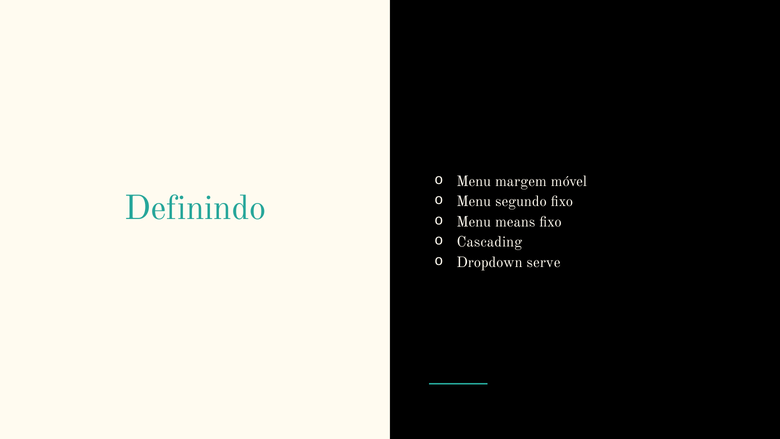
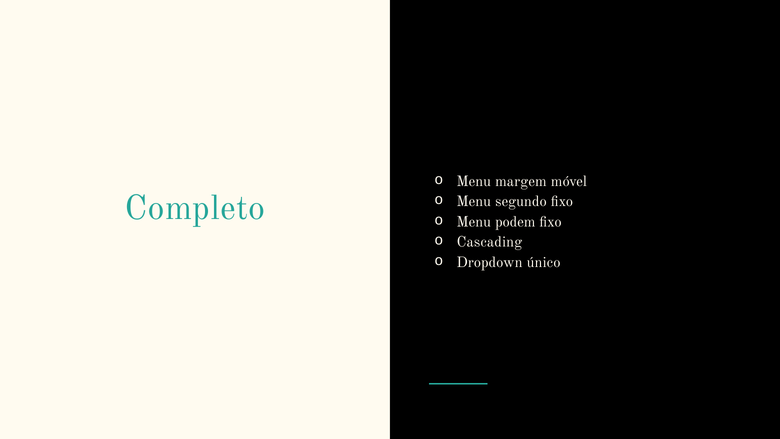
Definindo: Definindo -> Completo (195, 208)
means: means -> podem (515, 222)
serve: serve -> único (544, 262)
